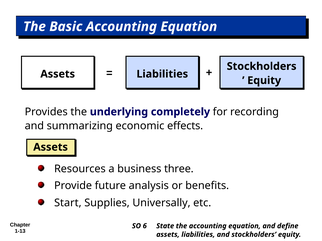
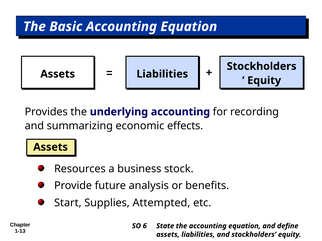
underlying completely: completely -> accounting (180, 112)
three: three -> stock (179, 169)
Universally: Universally -> Attempted (161, 203)
